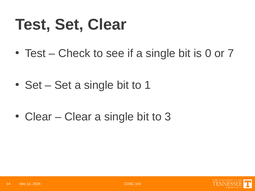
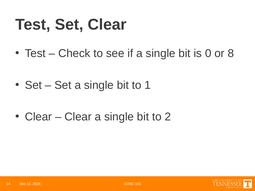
7: 7 -> 8 (231, 53)
3: 3 -> 2 (168, 117)
